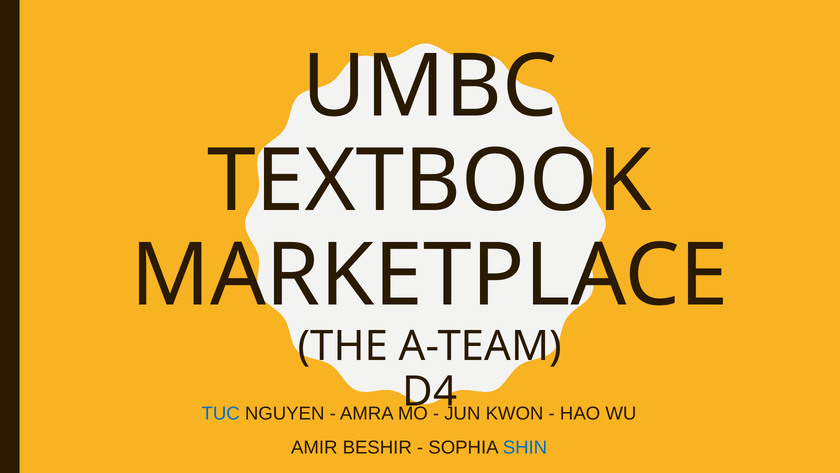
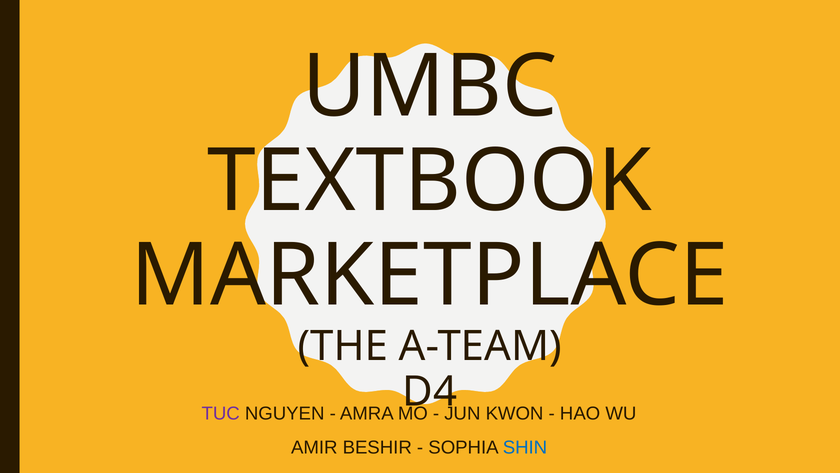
TUC colour: blue -> purple (221, 413)
